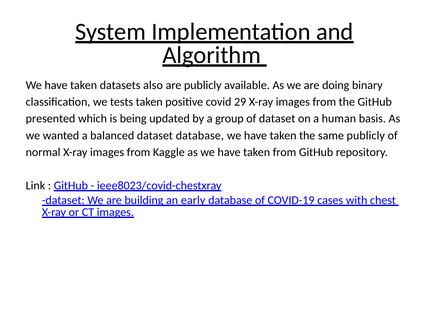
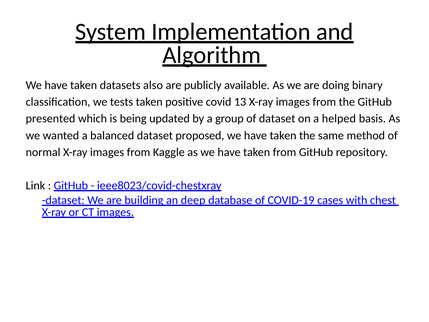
29: 29 -> 13 (240, 102)
human: human -> helped (339, 119)
dataset database: database -> proposed (200, 135)
same publicly: publicly -> method (366, 135)
early: early -> deep (193, 200)
